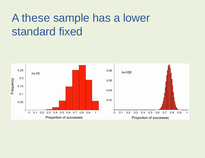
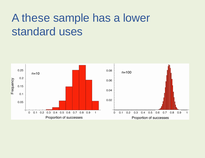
fixed: fixed -> uses (71, 32)
